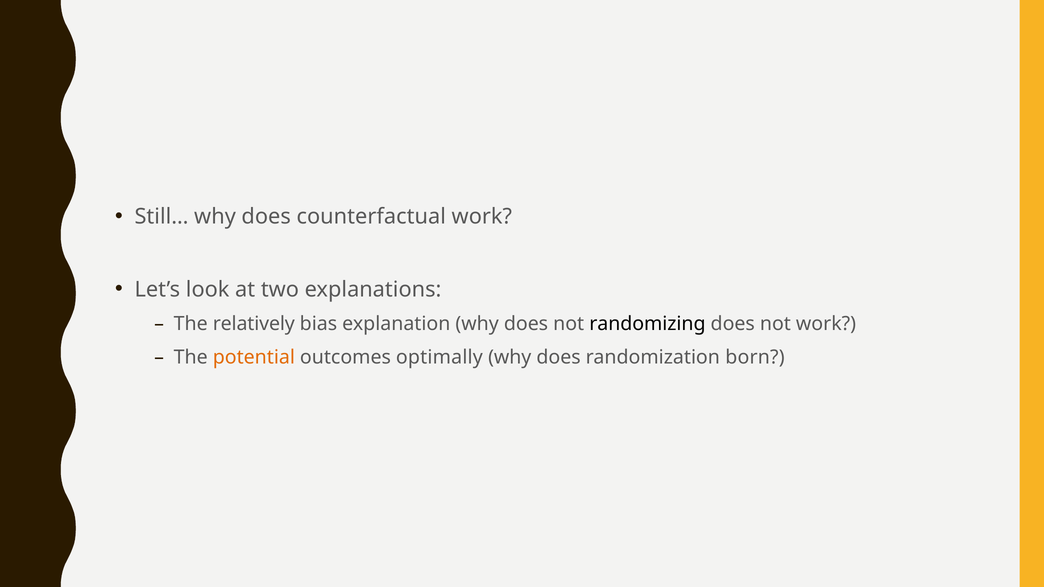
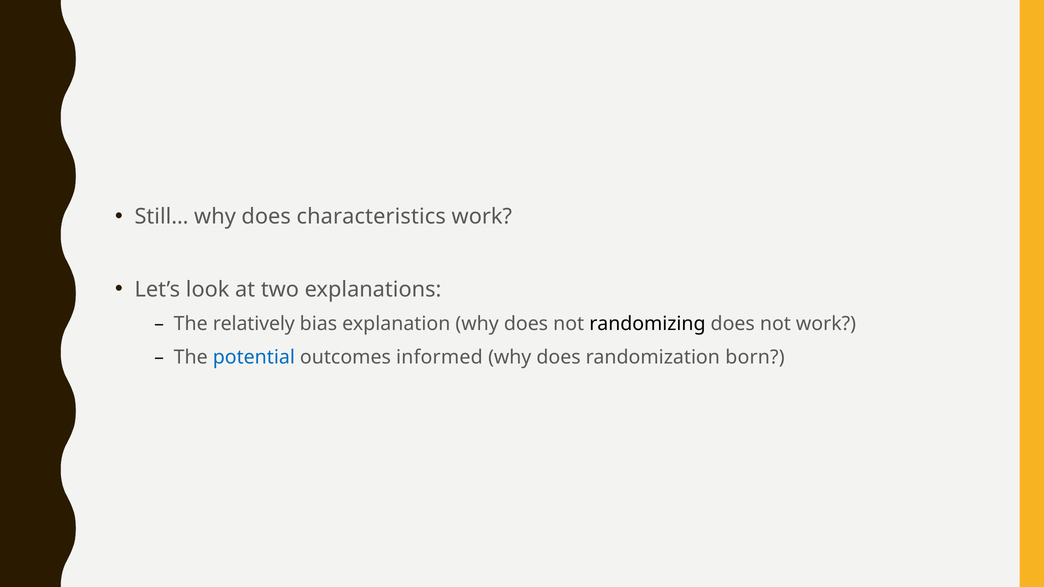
counterfactual: counterfactual -> characteristics (371, 217)
potential colour: orange -> blue (254, 358)
optimally: optimally -> informed (439, 358)
